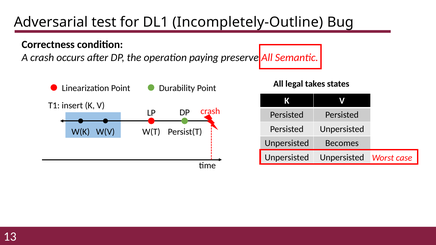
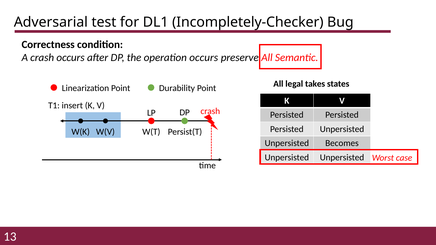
Incompletely-Outline: Incompletely-Outline -> Incompletely-Checker (248, 22)
operation paying: paying -> occurs (204, 58)
